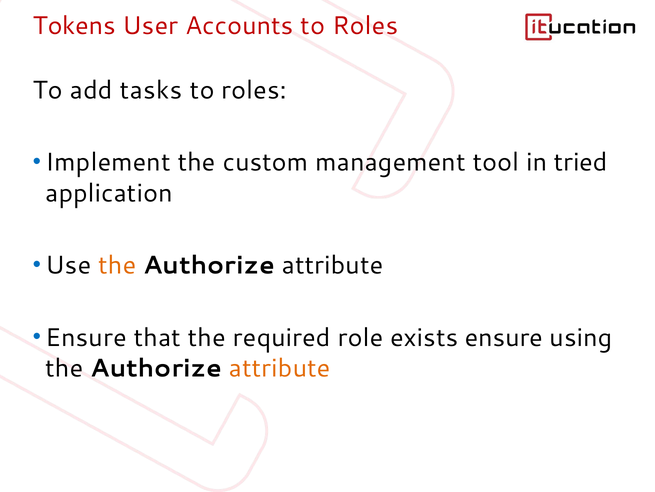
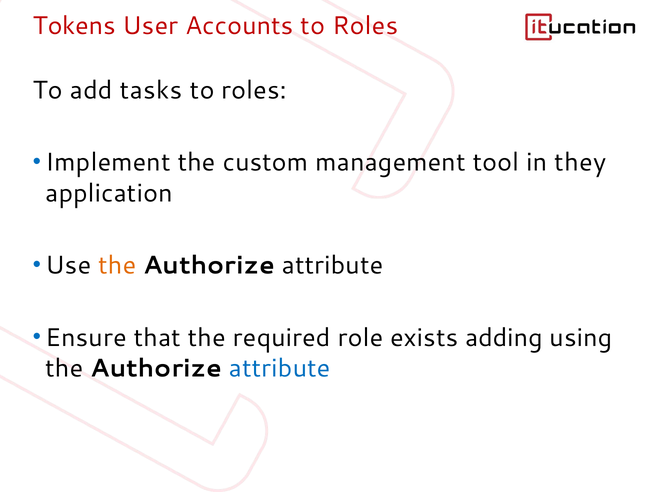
tried: tried -> they (580, 162)
exists ensure: ensure -> adding (504, 337)
attribute colour: orange -> blue (280, 368)
